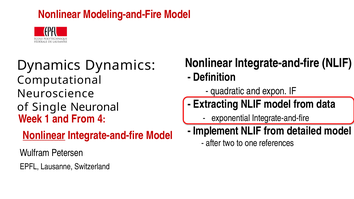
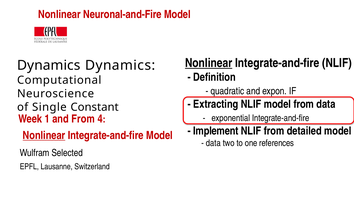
Modeling-and-Fire: Modeling-and-Fire -> Neuronal-and-Fire (122, 14)
Nonlinear underline: none -> present (209, 63)
Neuronal: Neuronal -> Constant (95, 107)
after: after -> data (213, 143)
Petersen: Petersen -> Selected (67, 153)
